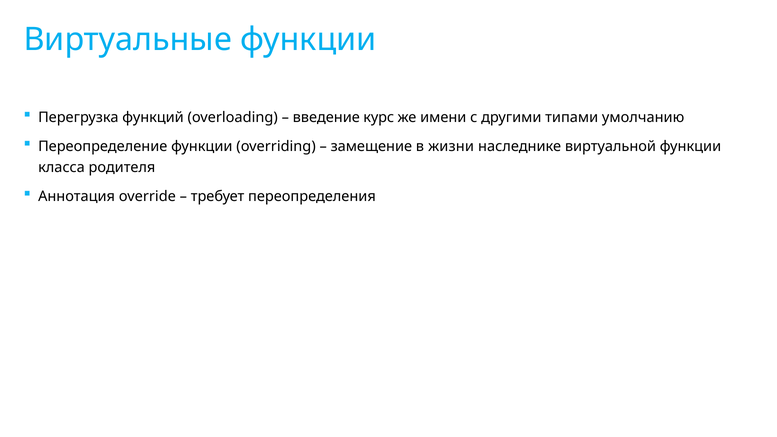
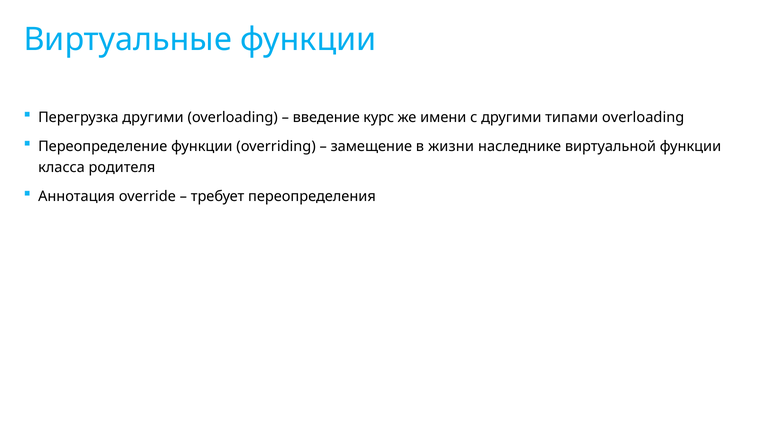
Перегрузка функций: функций -> другими (153, 117)
типами умолчанию: умолчанию -> overloading (643, 117)
